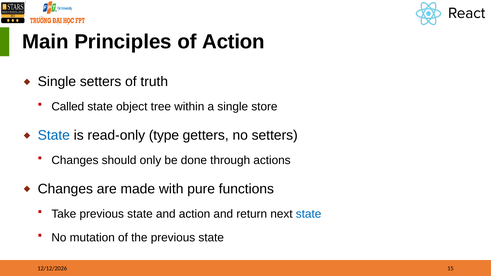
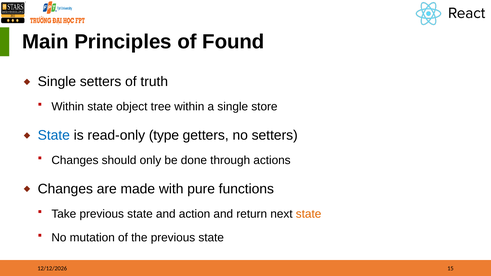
of Action: Action -> Found (233, 42)
Called: Called -> Within (68, 107)
state colour: blue -> orange (309, 214)
